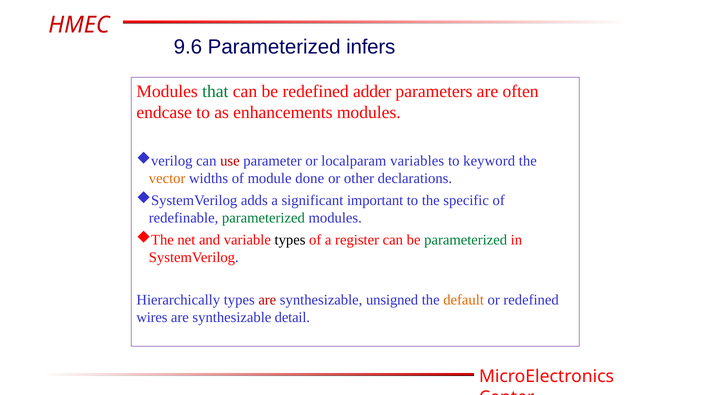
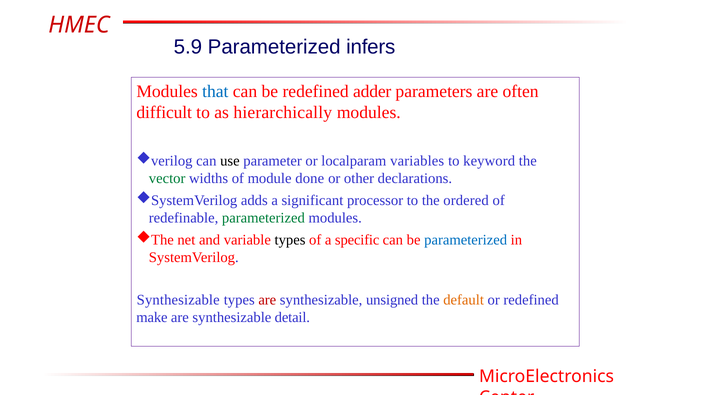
9.6: 9.6 -> 5.9 (188, 47)
that colour: green -> blue (215, 92)
endcase: endcase -> difficult (164, 113)
enhancements: enhancements -> hierarchically (283, 113)
use colour: red -> black (230, 161)
vector colour: orange -> green (167, 178)
important: important -> processor (375, 200)
specific: specific -> ordered (466, 200)
register: register -> specific (357, 240)
parameterized colour: green -> blue (466, 240)
Hierarchically: Hierarchically -> Synthesizable (178, 300)
wires: wires -> make (152, 317)
